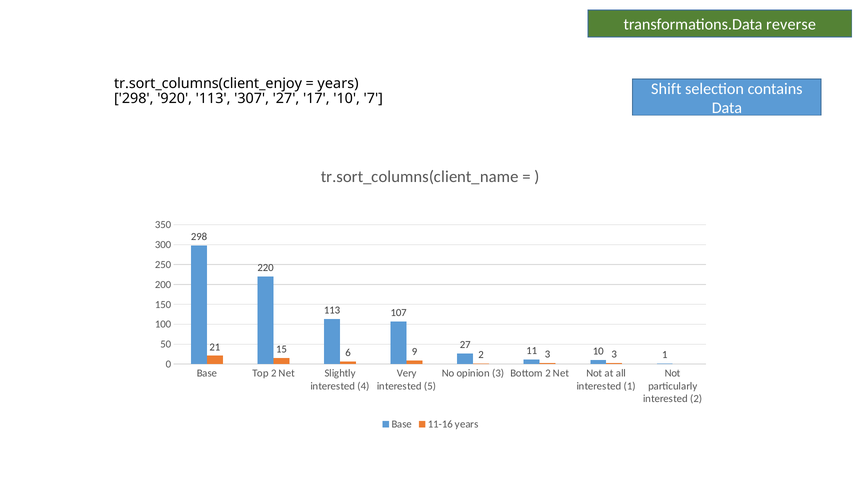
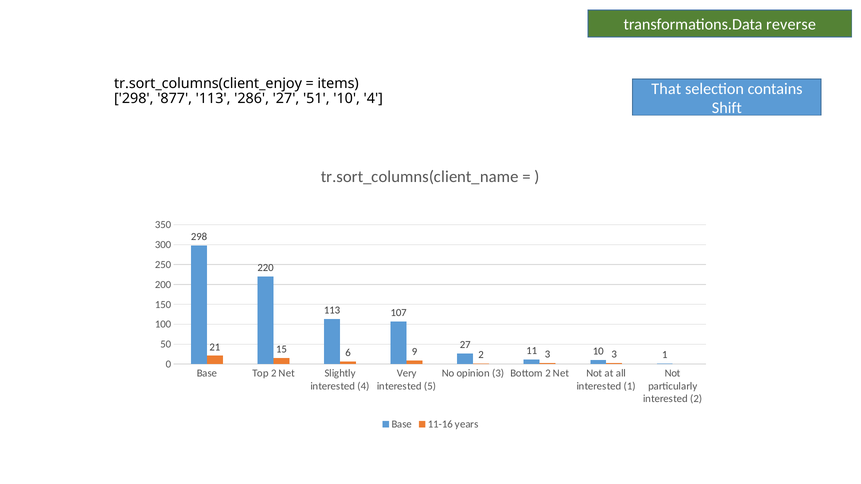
years: years -> items (338, 83)
Shift: Shift -> That (666, 89)
920: 920 -> 877 (175, 99)
307: 307 -> 286 (252, 99)
17: 17 -> 51 (316, 99)
10 7: 7 -> 4 (373, 99)
Data: Data -> Shift (727, 108)
